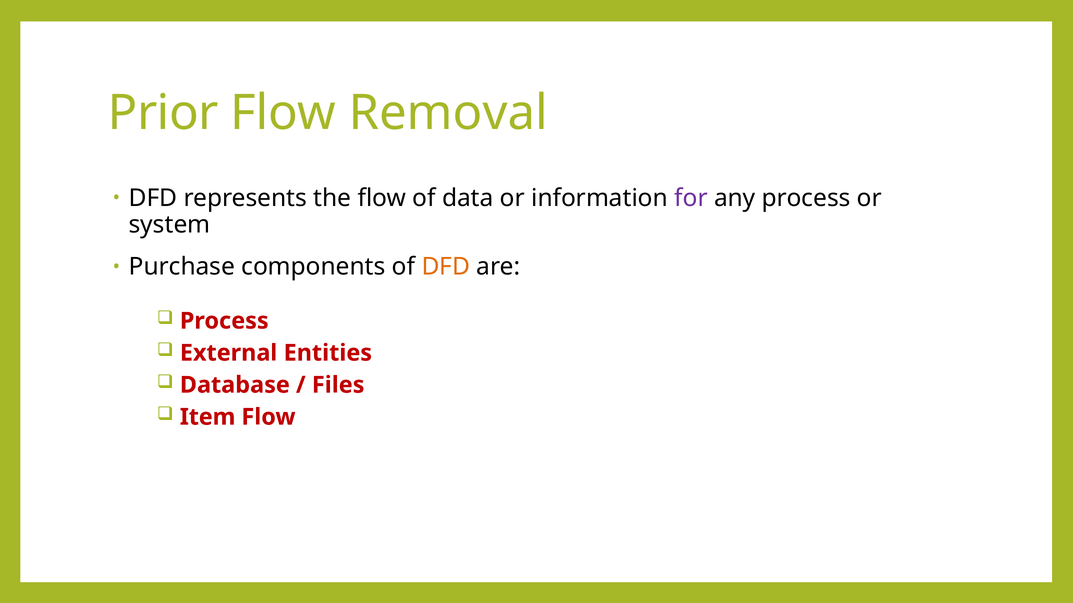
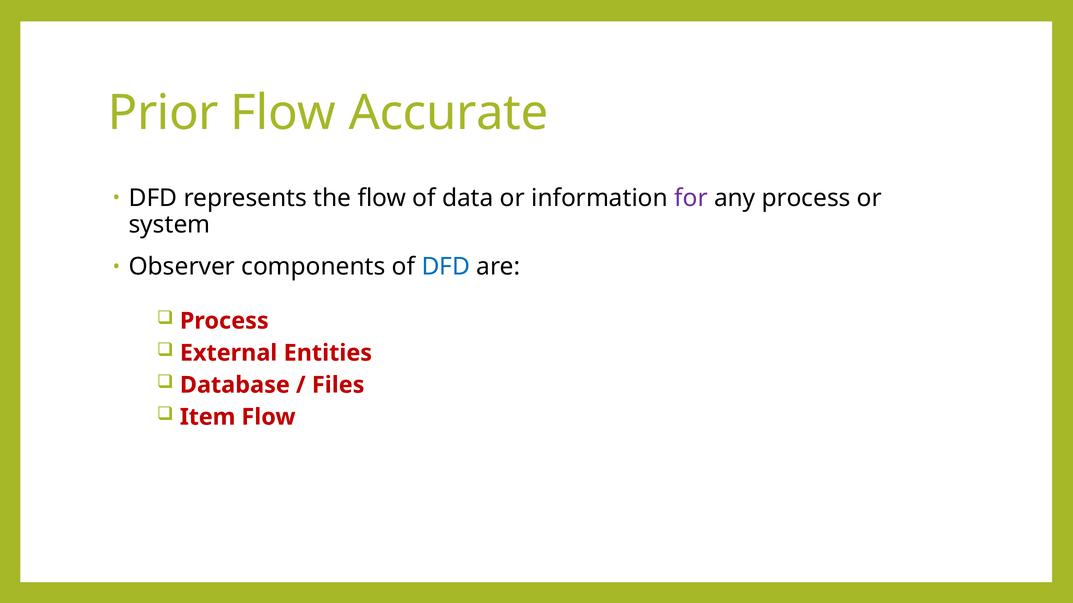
Removal: Removal -> Accurate (448, 113)
Purchase: Purchase -> Observer (182, 267)
DFD colour: orange -> blue (446, 267)
